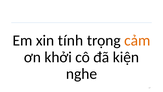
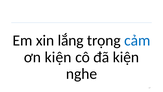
tính: tính -> lắng (71, 40)
cảm colour: orange -> blue (137, 40)
ơn khởi: khởi -> kiện (58, 57)
